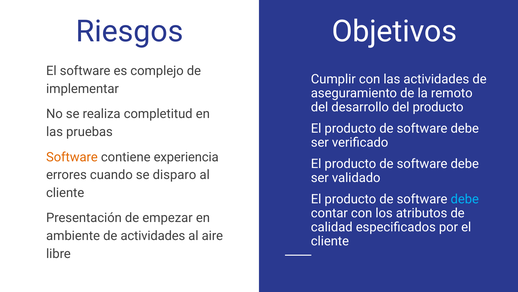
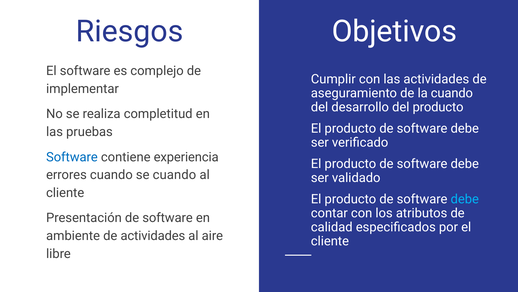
la remoto: remoto -> cuando (452, 93)
Software colour: orange -> blue (72, 157)
se disparo: disparo -> cuando (174, 175)
Presentación de empezar: empezar -> software (168, 218)
